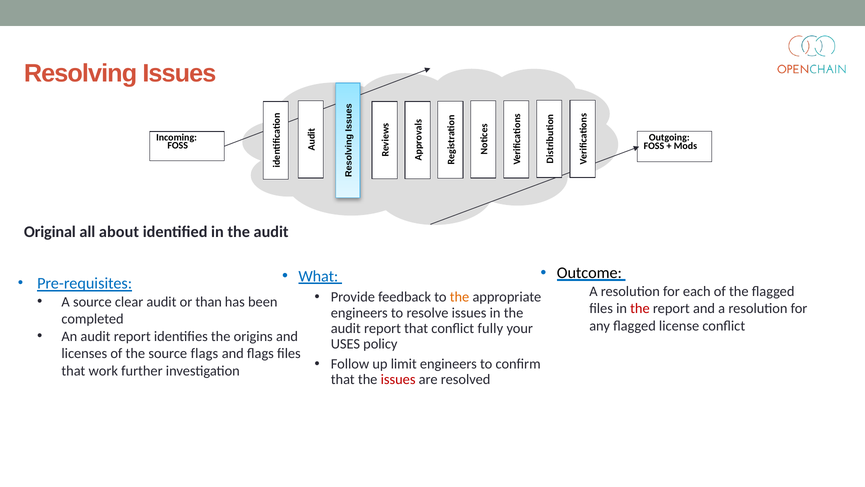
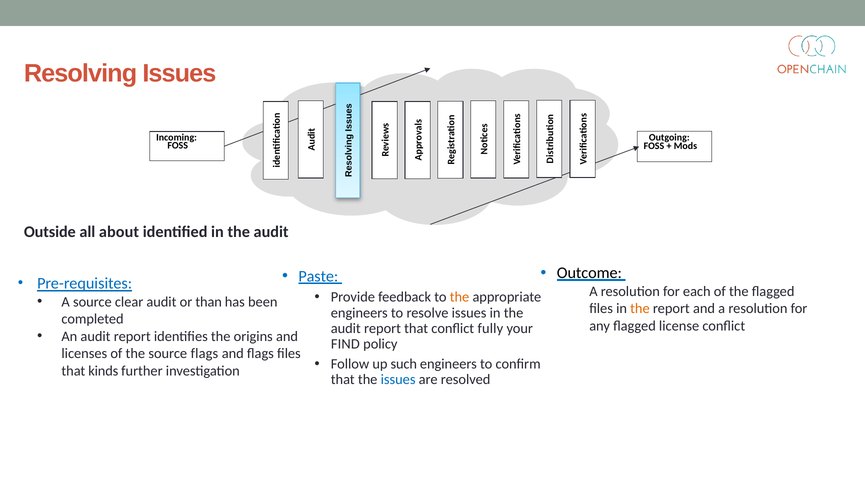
Original: Original -> Outside (50, 232)
What: What -> Paste (318, 276)
the colour: red -> orange (640, 308)
USES: USES -> FIND (345, 344)
limit: limit -> such (404, 364)
work: work -> kinds (103, 371)
issues colour: red -> blue (398, 379)
